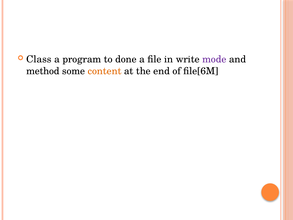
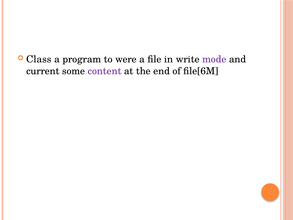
done: done -> were (126, 59)
method: method -> current (43, 71)
content colour: orange -> purple (105, 71)
